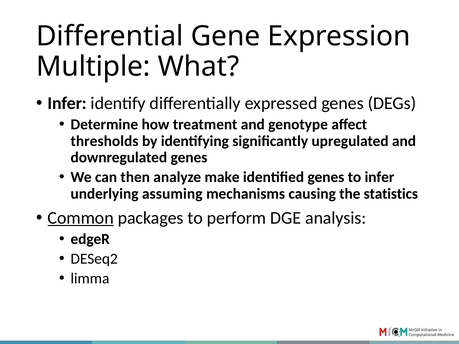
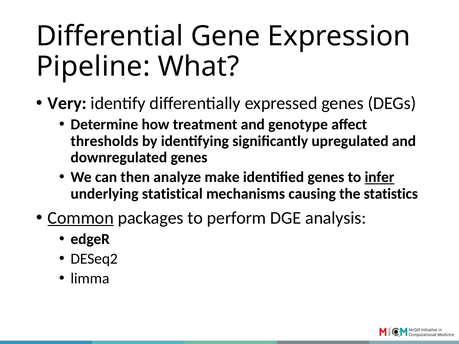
Multiple: Multiple -> Pipeline (93, 67)
Infer: Infer -> Very (67, 103)
infer underline: none -> present (379, 177)
assuming: assuming -> statistical (172, 194)
